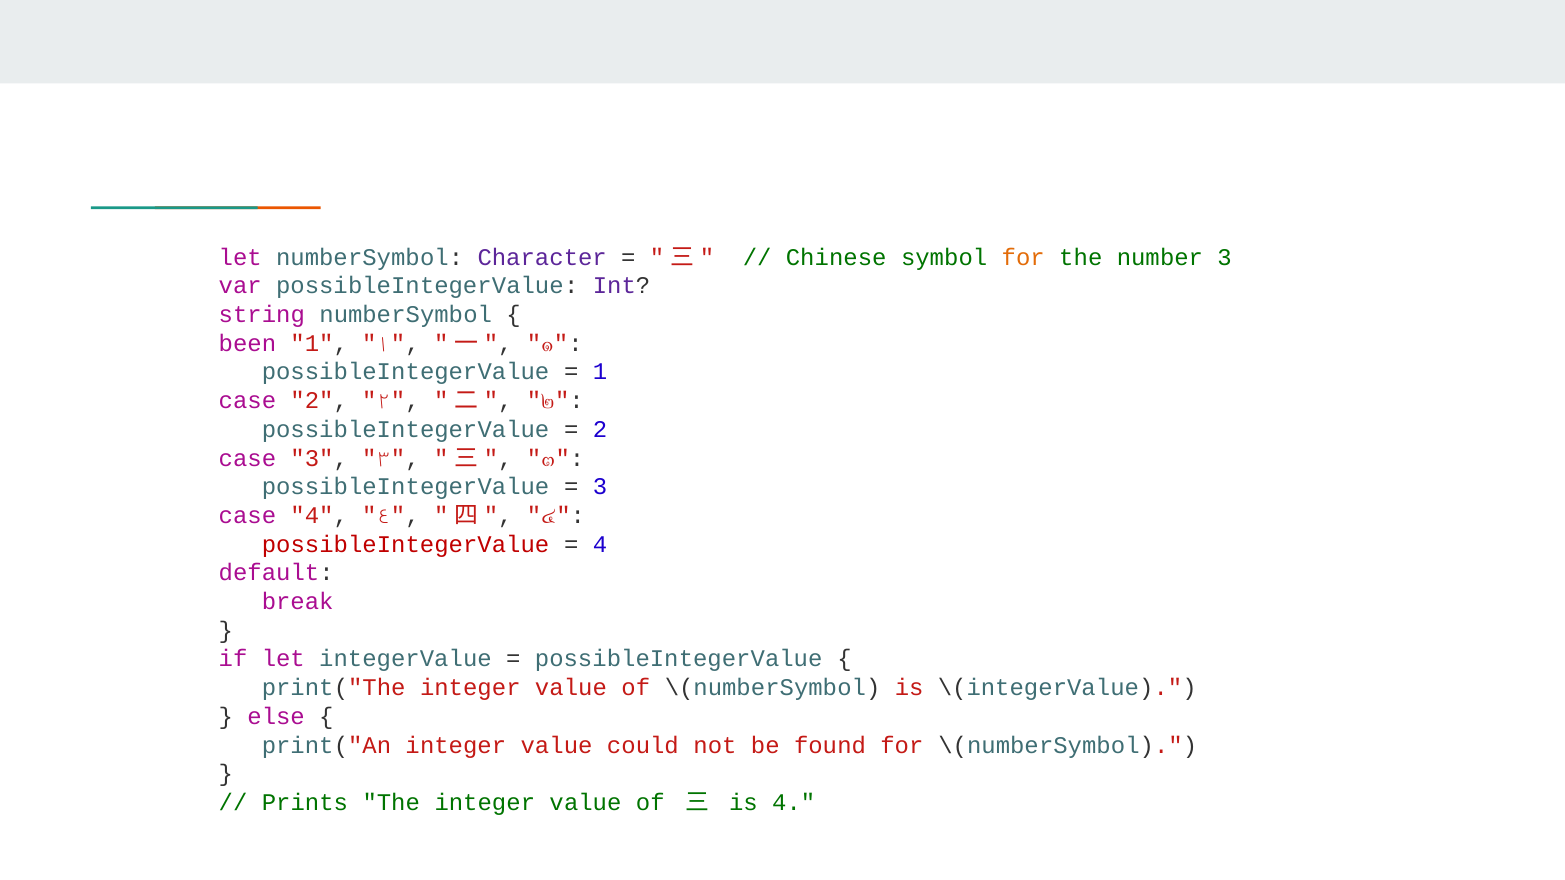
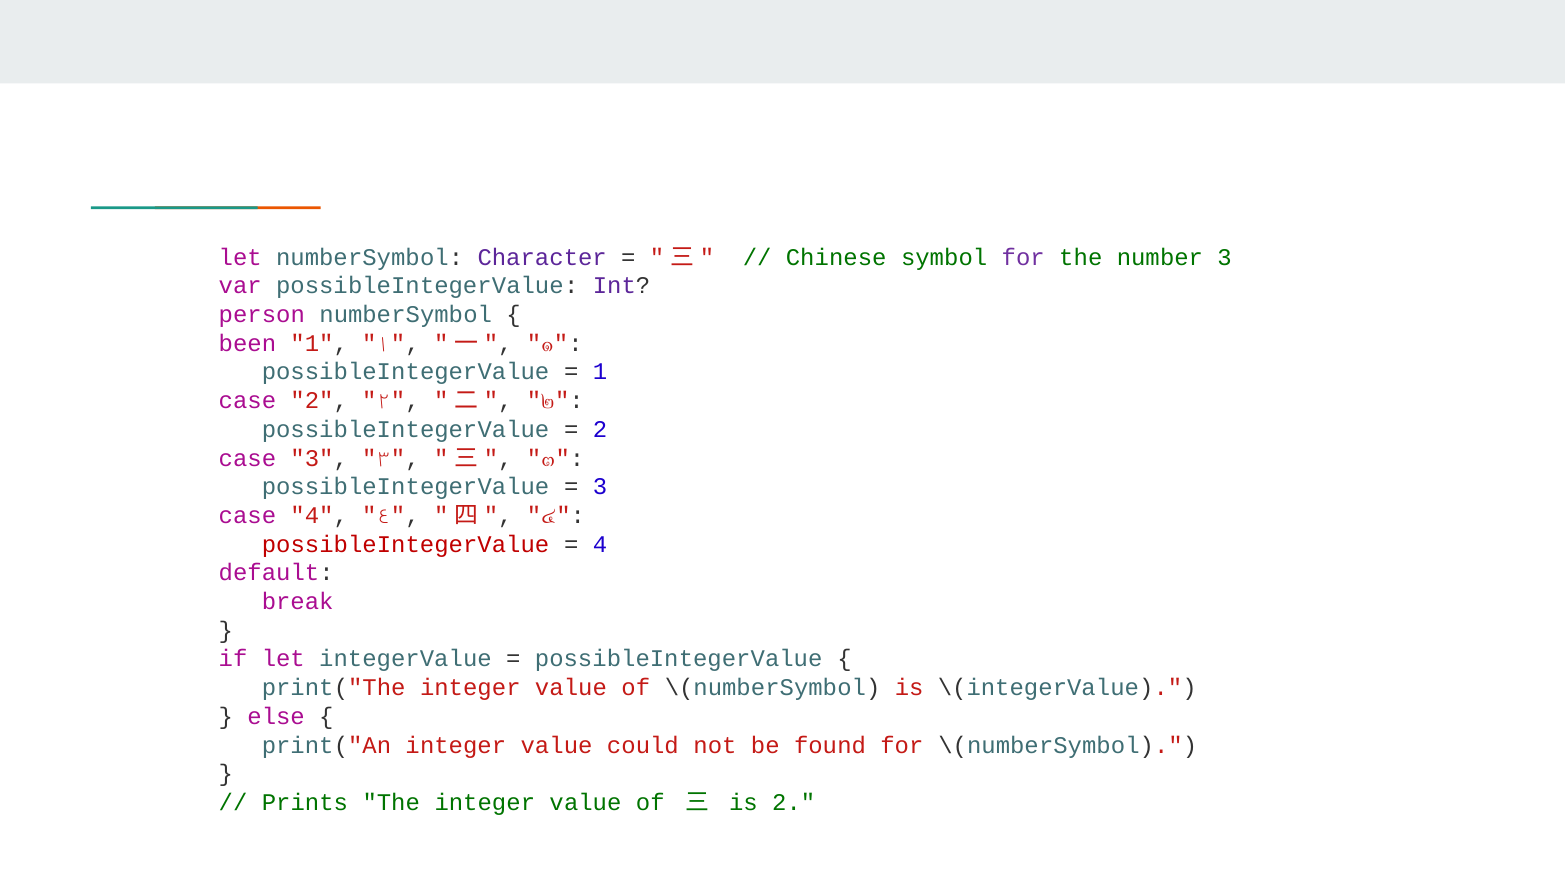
for colour: orange -> purple (1023, 257)
string: string -> person (262, 315)
is 4: 4 -> 2 (794, 803)
